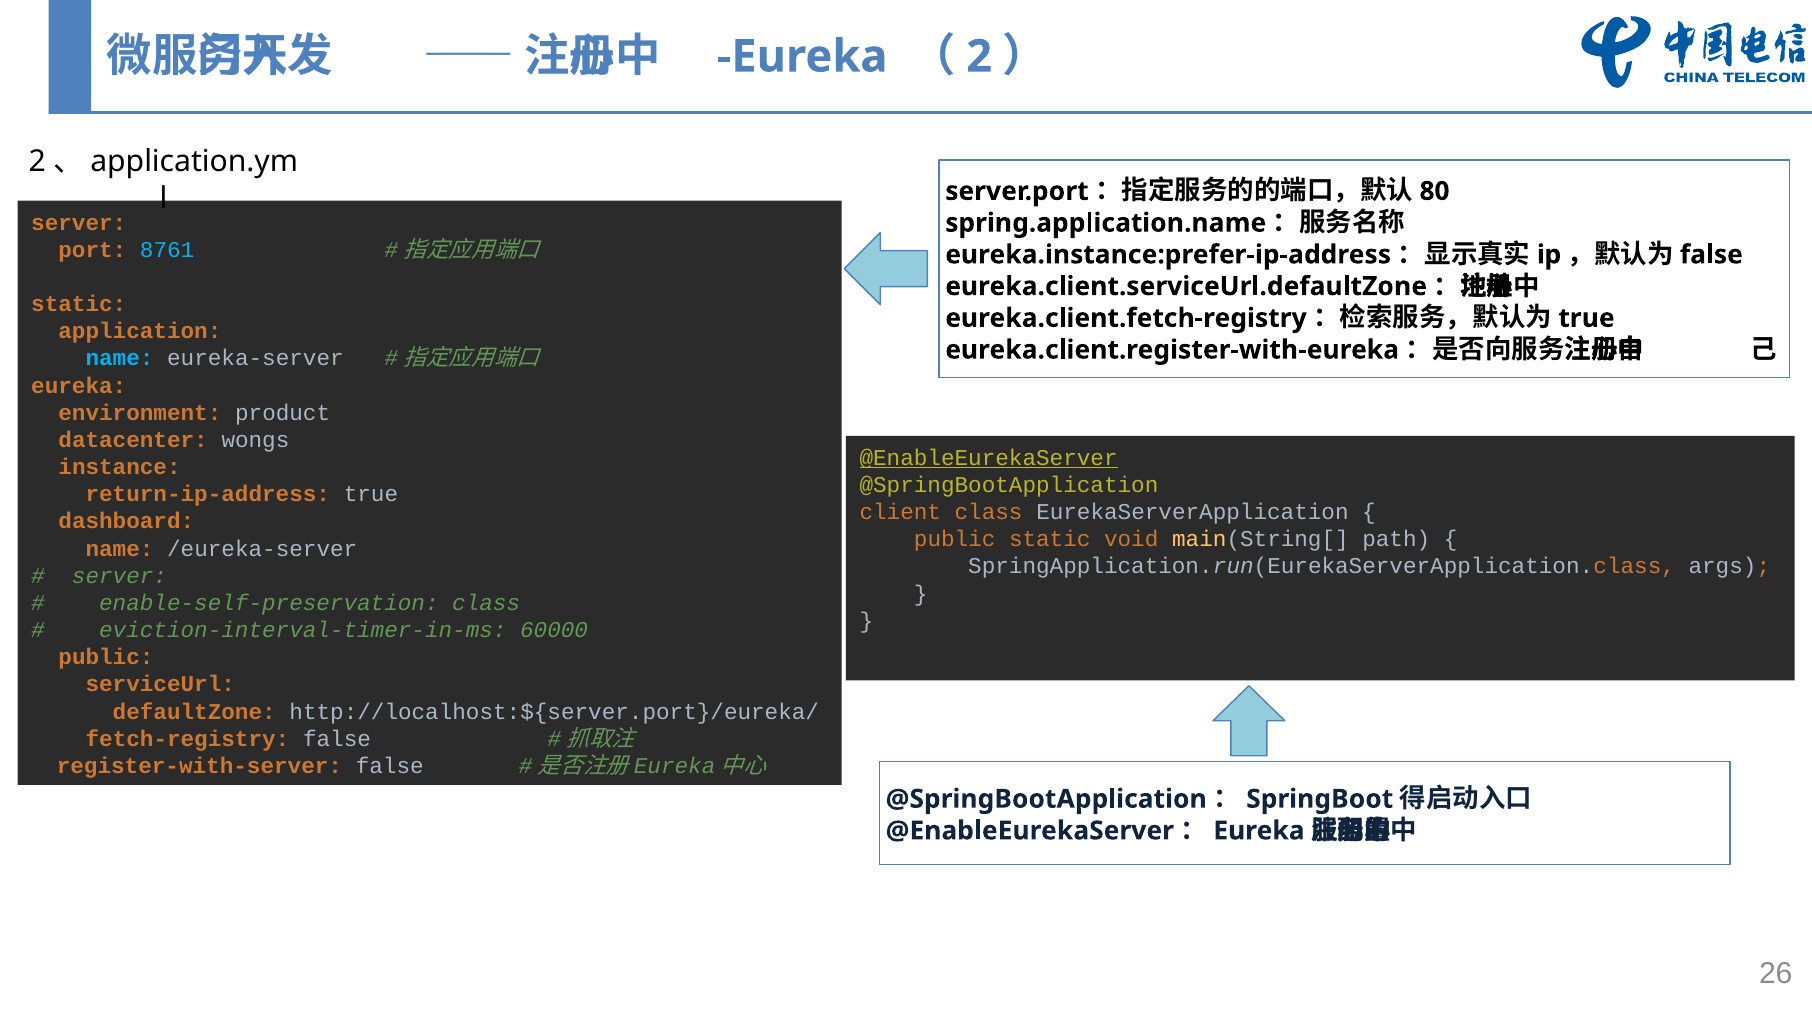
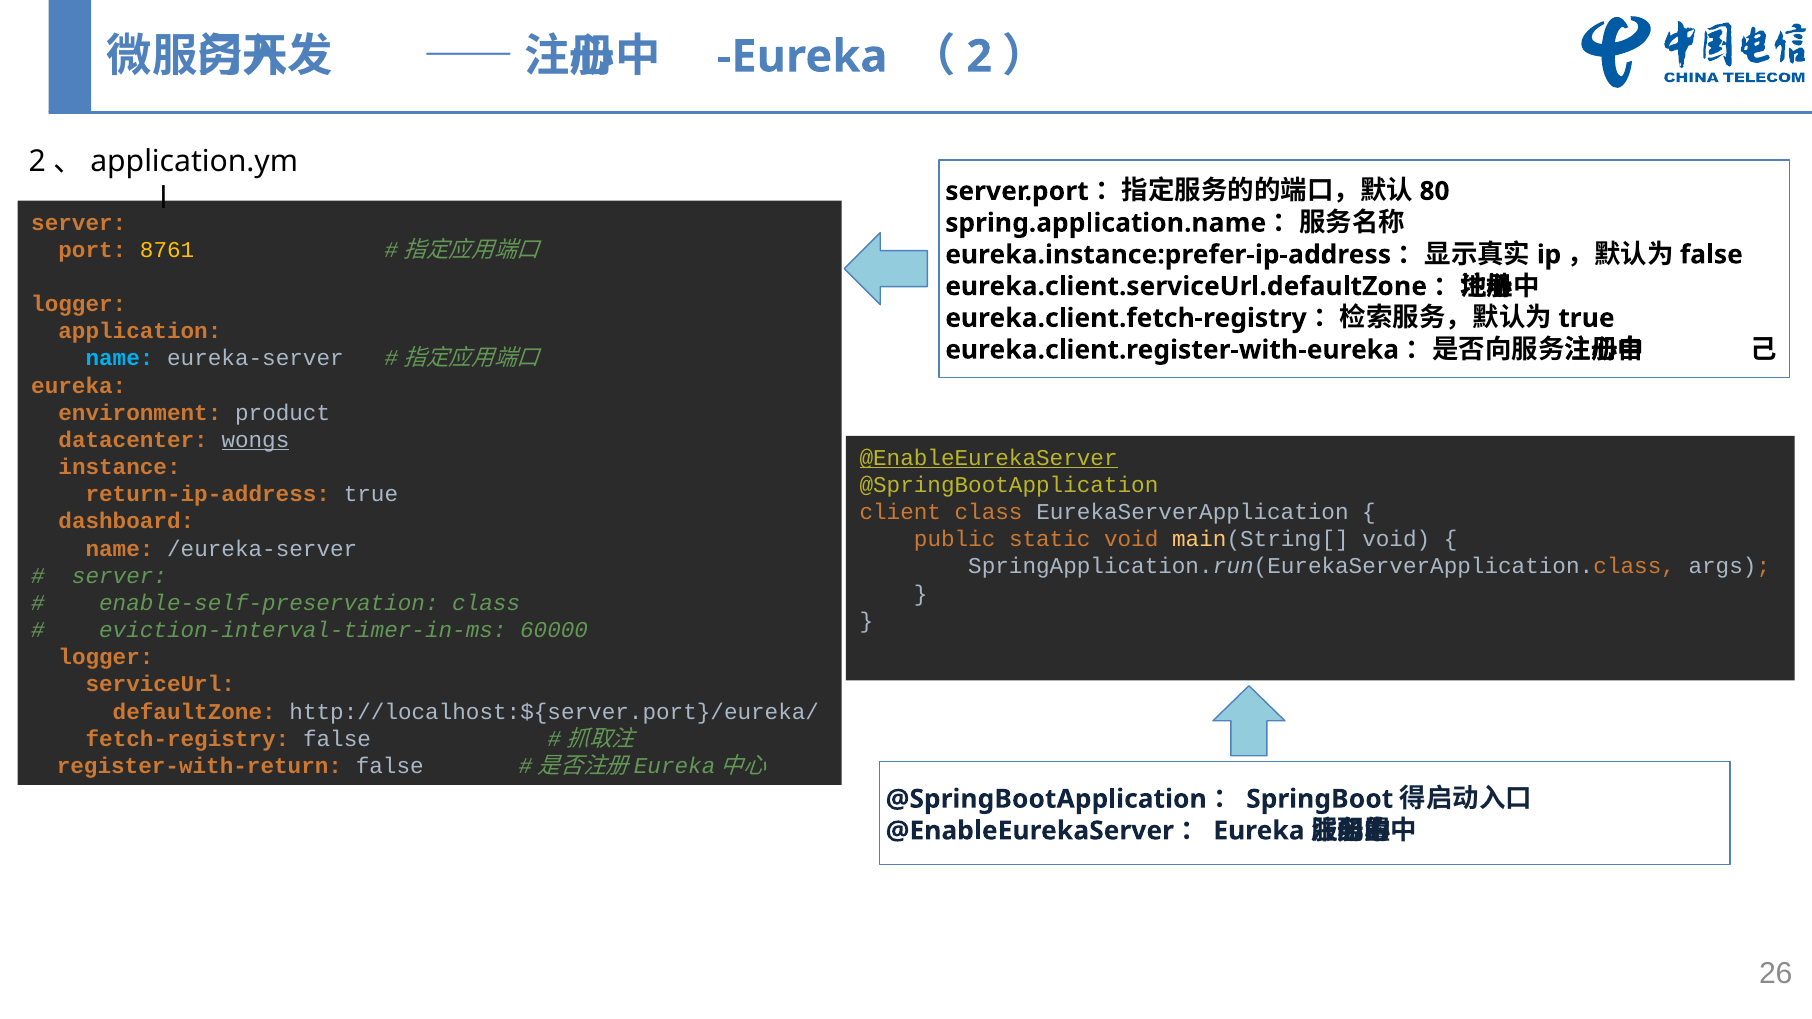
8761 colour: light blue -> yellow (167, 250)
static: static -> logger (79, 304)
wongs underline: none -> present (255, 440)
main(String[ path: path -> void (1396, 539)
public: public -> logger (106, 657)
register-with-server: register-with-server -> register-with-return (199, 766)
